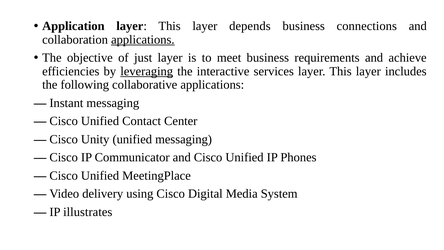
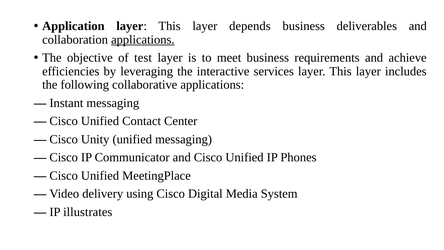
connections: connections -> deliverables (367, 26)
just: just -> test (143, 58)
leveraging underline: present -> none (147, 71)
